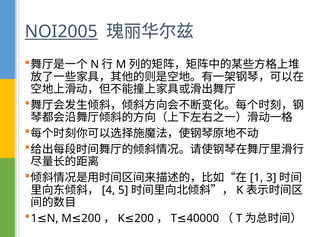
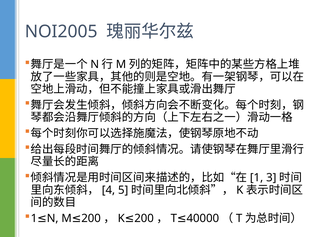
NOI2005 underline: present -> none (61, 32)
